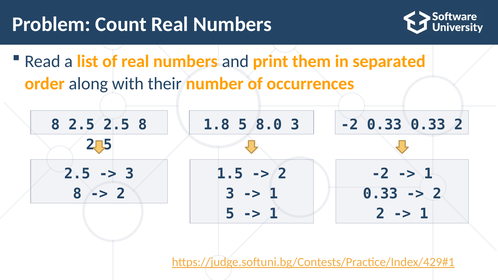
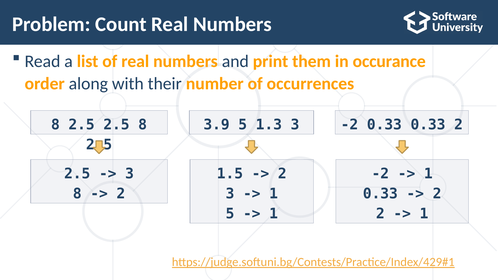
separated: separated -> occurance (389, 61)
1.8: 1.8 -> 3.9 (217, 125)
8.0: 8.0 -> 1.3 (269, 125)
